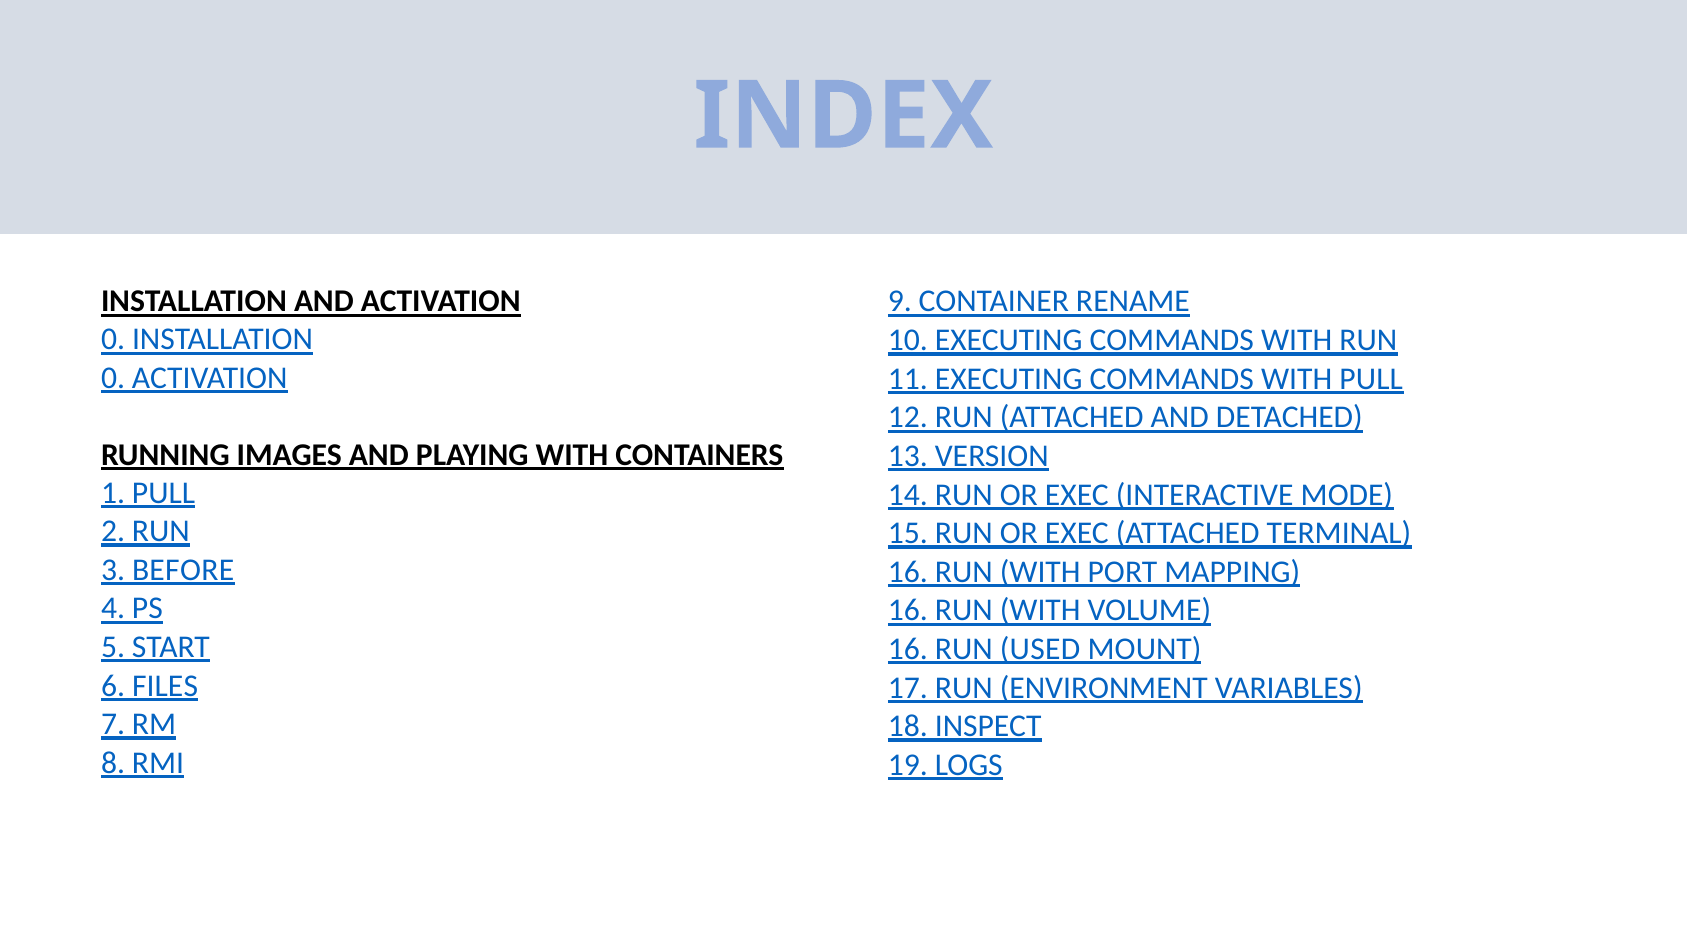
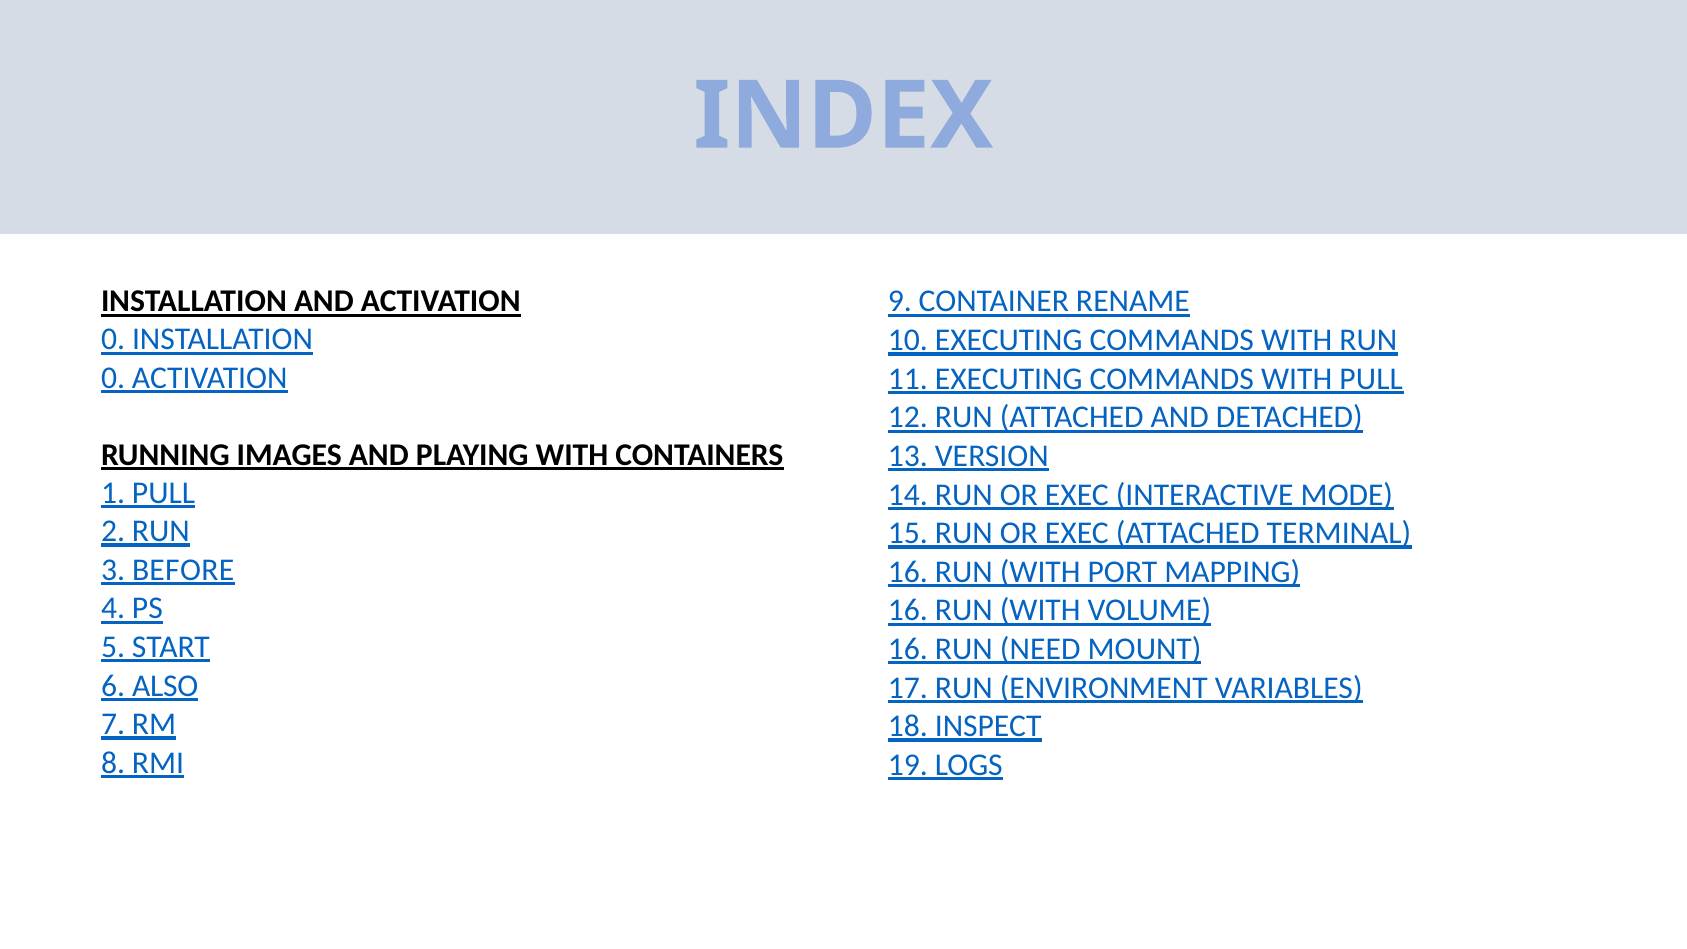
USED: USED -> NEED (1040, 649)
FILES: FILES -> ALSO (165, 686)
